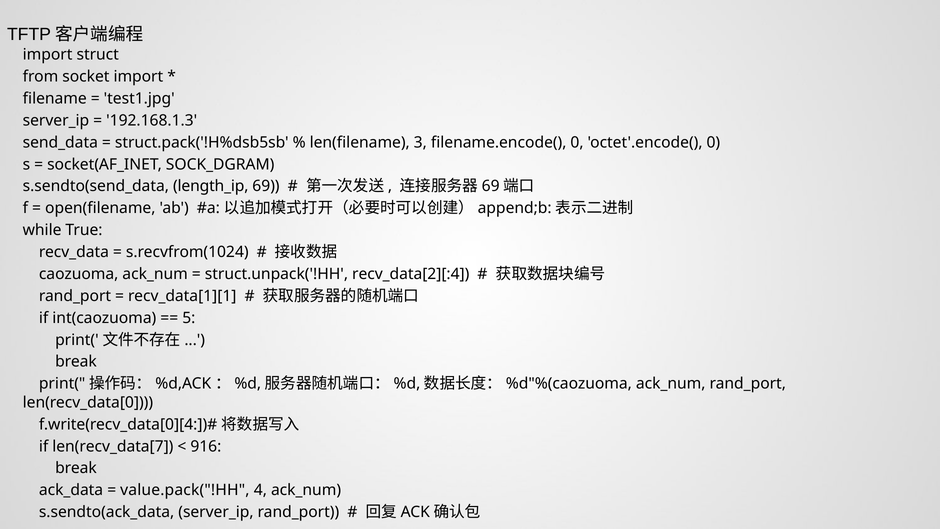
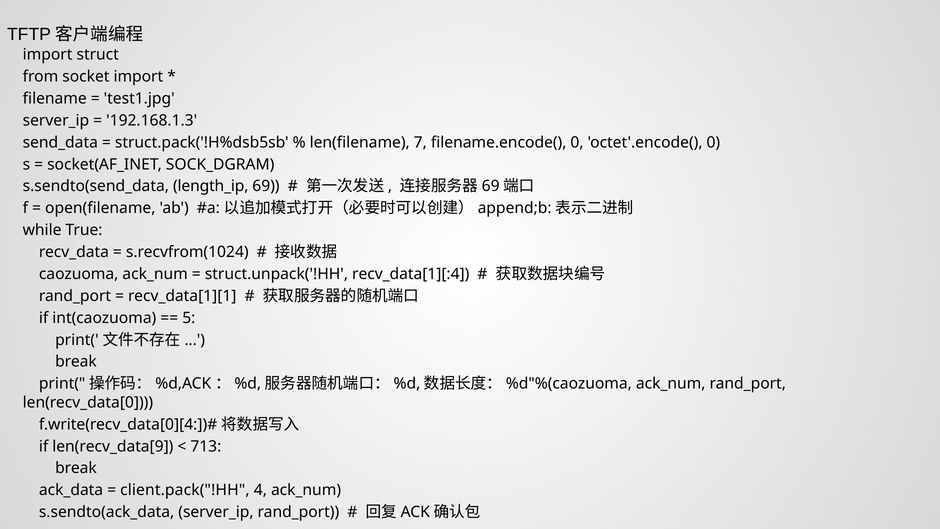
3: 3 -> 7 (420, 142)
recv_data[2][:4: recv_data[2][:4 -> recv_data[1][:4 (411, 274)
len(recv_data[7: len(recv_data[7 -> len(recv_data[9 (113, 446)
916: 916 -> 713 (206, 446)
value.pack("!HH: value.pack("!HH -> client.pack("!HH (185, 490)
